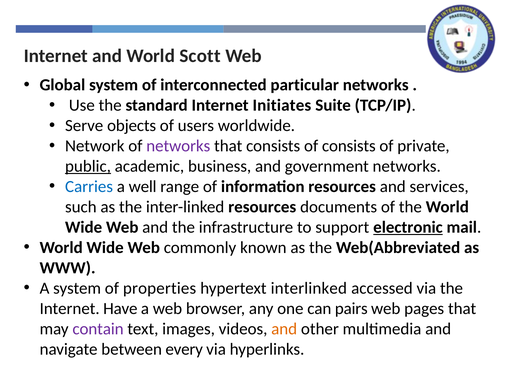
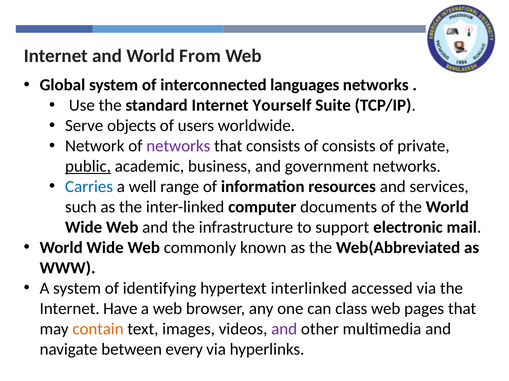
Scott: Scott -> From (200, 56)
particular: particular -> languages (305, 85)
Initiates: Initiates -> Yourself (282, 106)
inter-linked resources: resources -> computer (262, 207)
electronic underline: present -> none (408, 228)
properties: properties -> identifying (160, 289)
pairs: pairs -> class (351, 309)
contain colour: purple -> orange (98, 330)
and colour: orange -> purple (284, 330)
